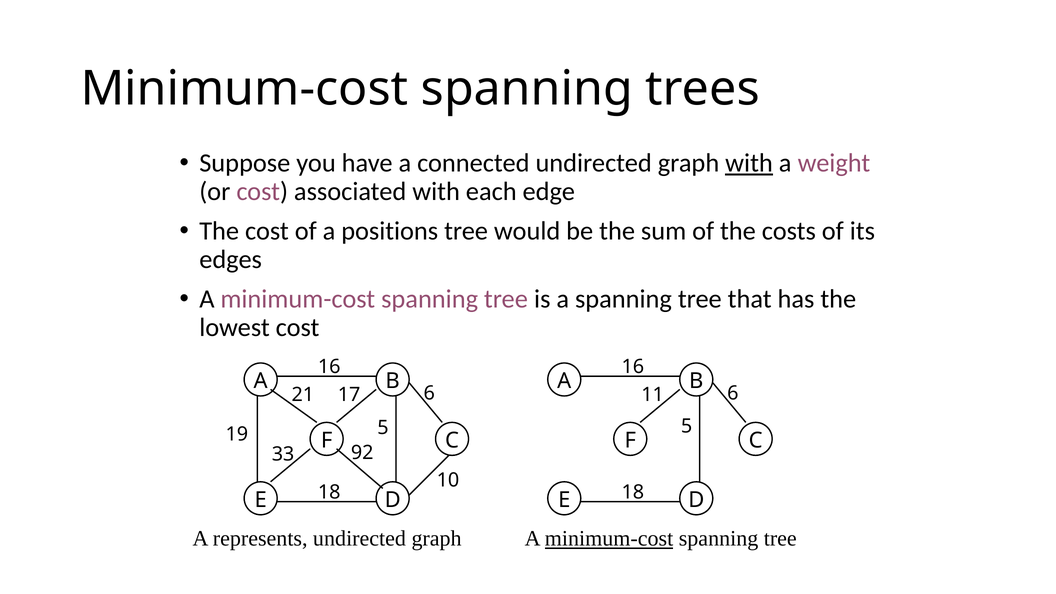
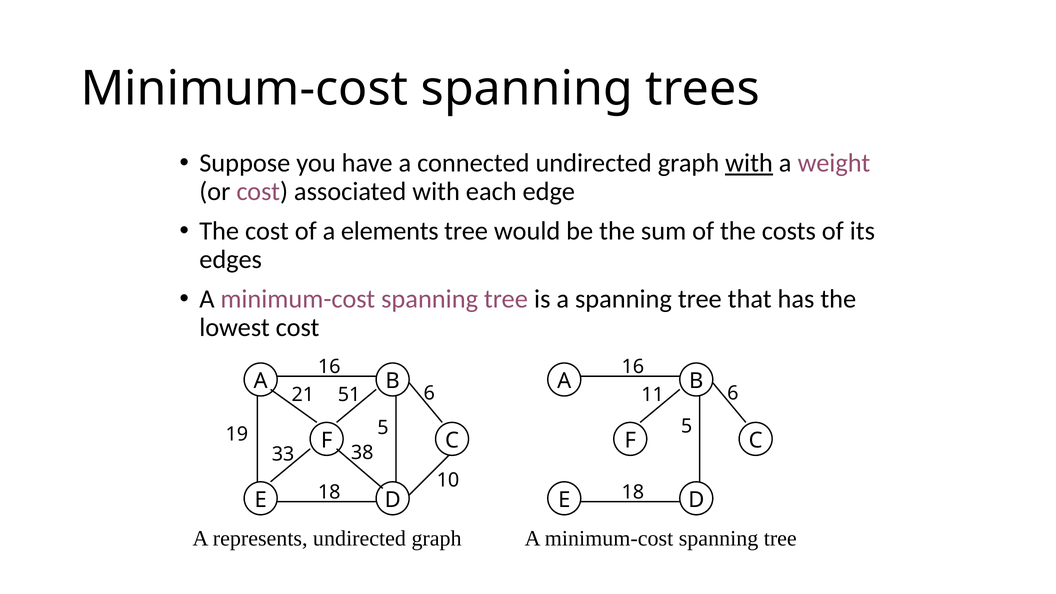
positions: positions -> elements (390, 231)
17: 17 -> 51 (349, 395)
92: 92 -> 38 (362, 453)
minimum-cost underline: present -> none (609, 539)
